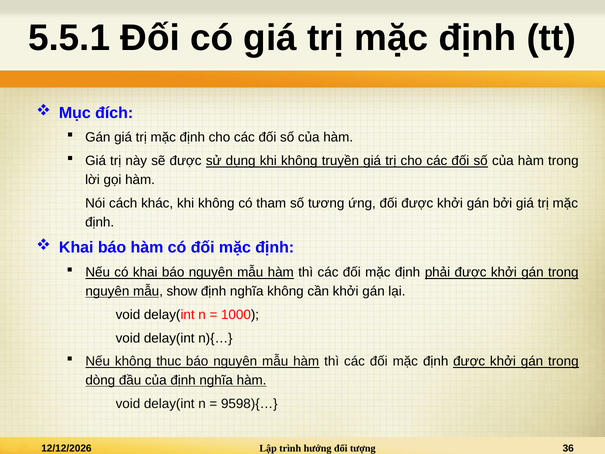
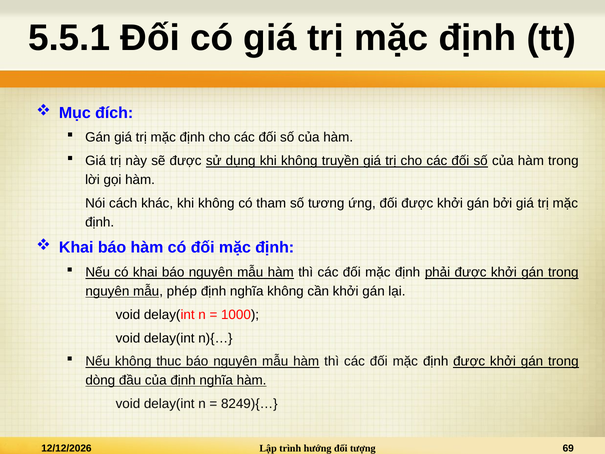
show: show -> phép (182, 291)
9598){…: 9598){… -> 8249){… (249, 404)
36: 36 -> 69 (568, 448)
